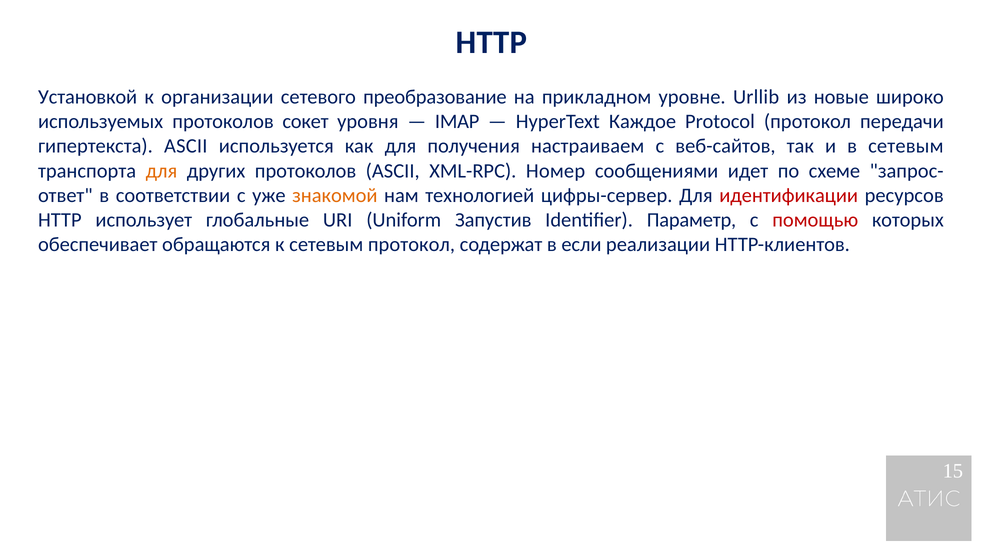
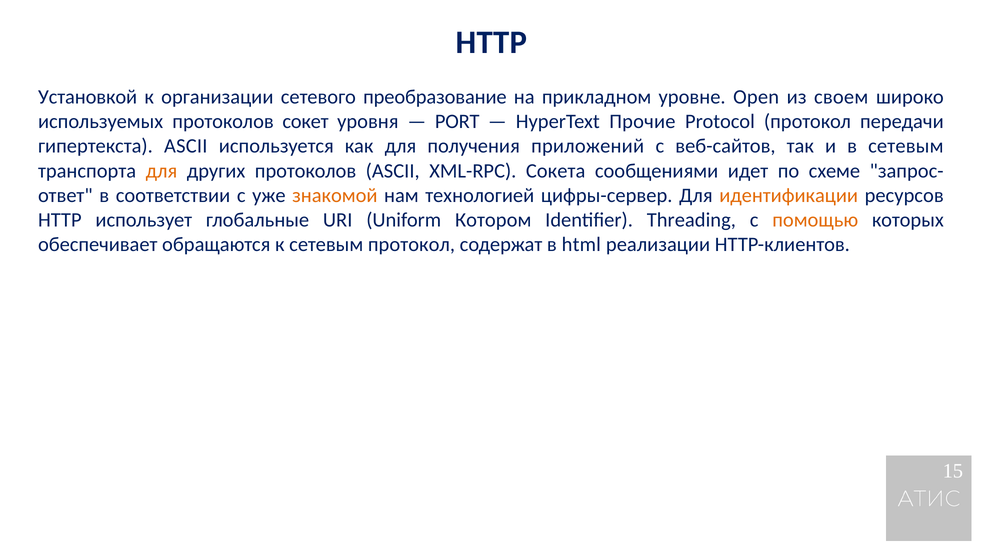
Urllib: Urllib -> Open (756, 97)
новые: новые -> своем (841, 97)
IMAP: IMAP -> PORT (457, 122)
Каждое: Каждое -> Прочие (642, 122)
настраиваем: настраиваем -> приложений (588, 146)
Номер: Номер -> Сокета (556, 171)
идентификации colour: red -> orange (789, 195)
Запустив: Запустив -> Котором (493, 220)
Параметр: Параметр -> Threading (691, 220)
помощью colour: red -> orange (815, 220)
если: если -> html (581, 245)
